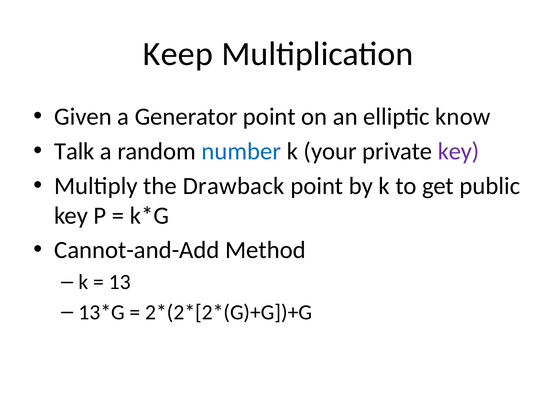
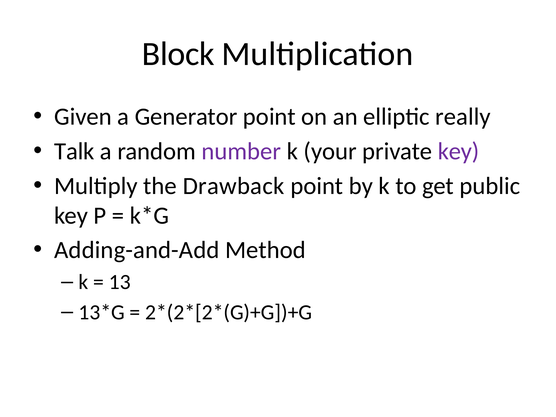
Keep: Keep -> Block (178, 54)
know: know -> really (463, 117)
number colour: blue -> purple (241, 151)
Cannot-and-Add: Cannot-and-Add -> Adding-and-Add (137, 250)
